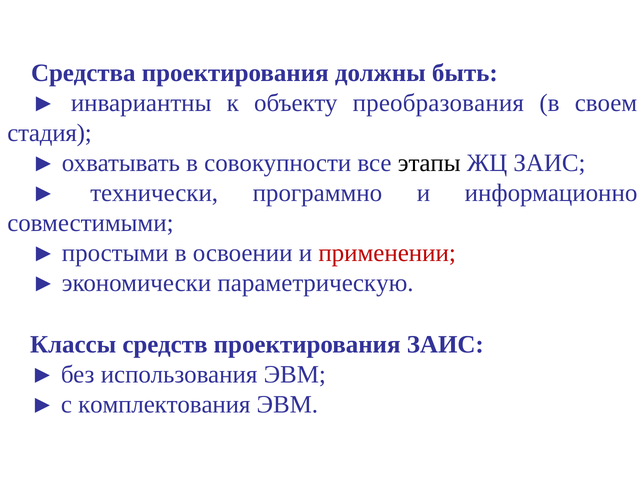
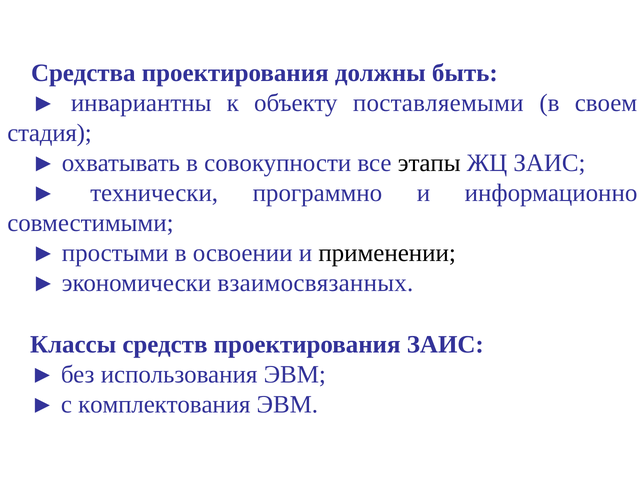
преобразования: преобразования -> поставляемыми (438, 103)
применении colour: red -> black (387, 253)
параметрическую: параметрическую -> взаимосвязанных (315, 283)
